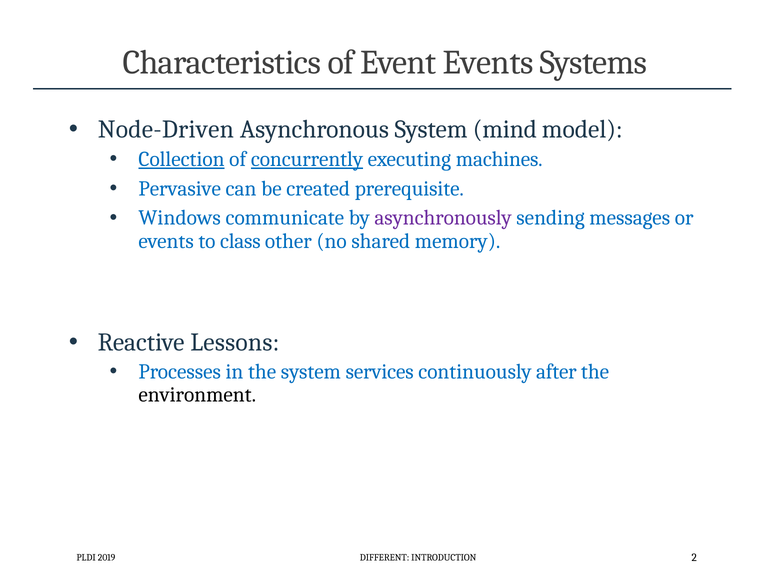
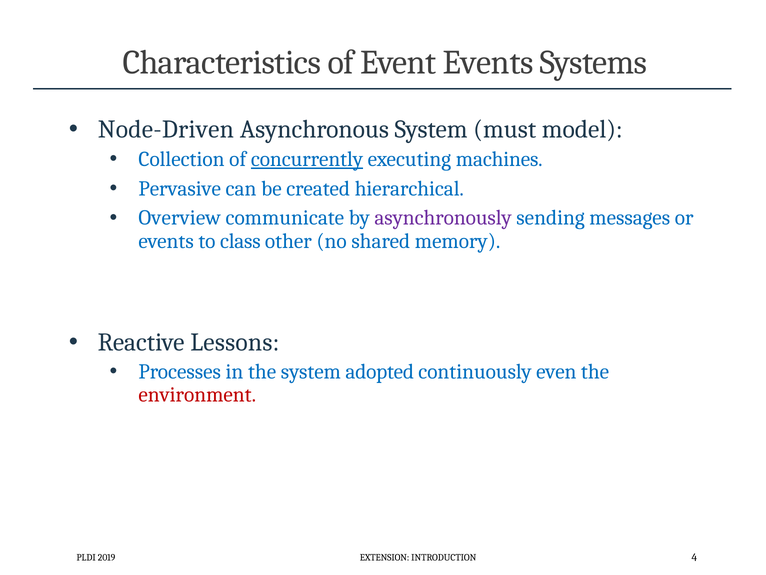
mind: mind -> must (505, 129)
Collection underline: present -> none (181, 159)
prerequisite: prerequisite -> hierarchical (409, 188)
Windows: Windows -> Overview (180, 218)
services: services -> adopted (380, 371)
after: after -> even (556, 371)
environment colour: black -> red (197, 394)
DIFFERENT: DIFFERENT -> EXTENSION (385, 557)
2: 2 -> 4 (694, 557)
